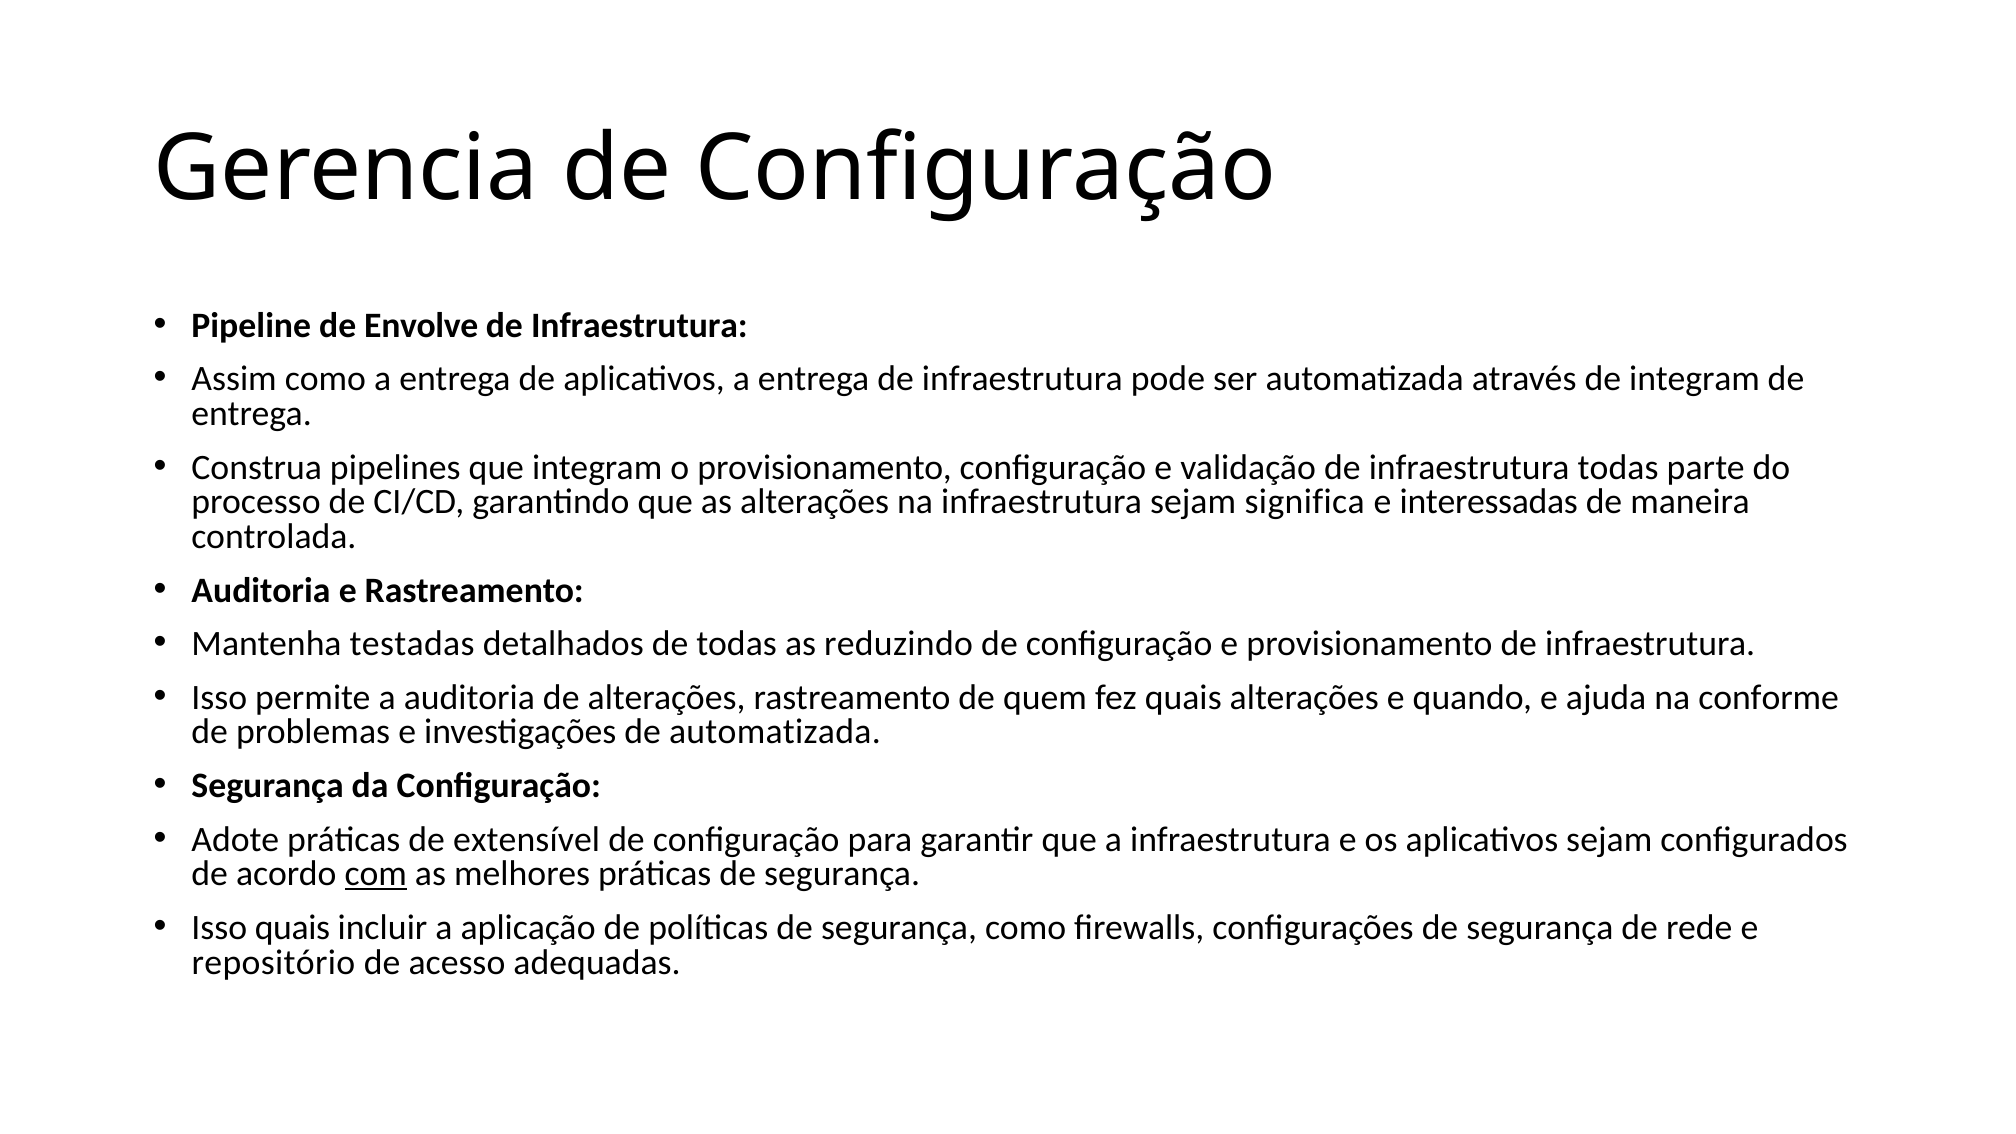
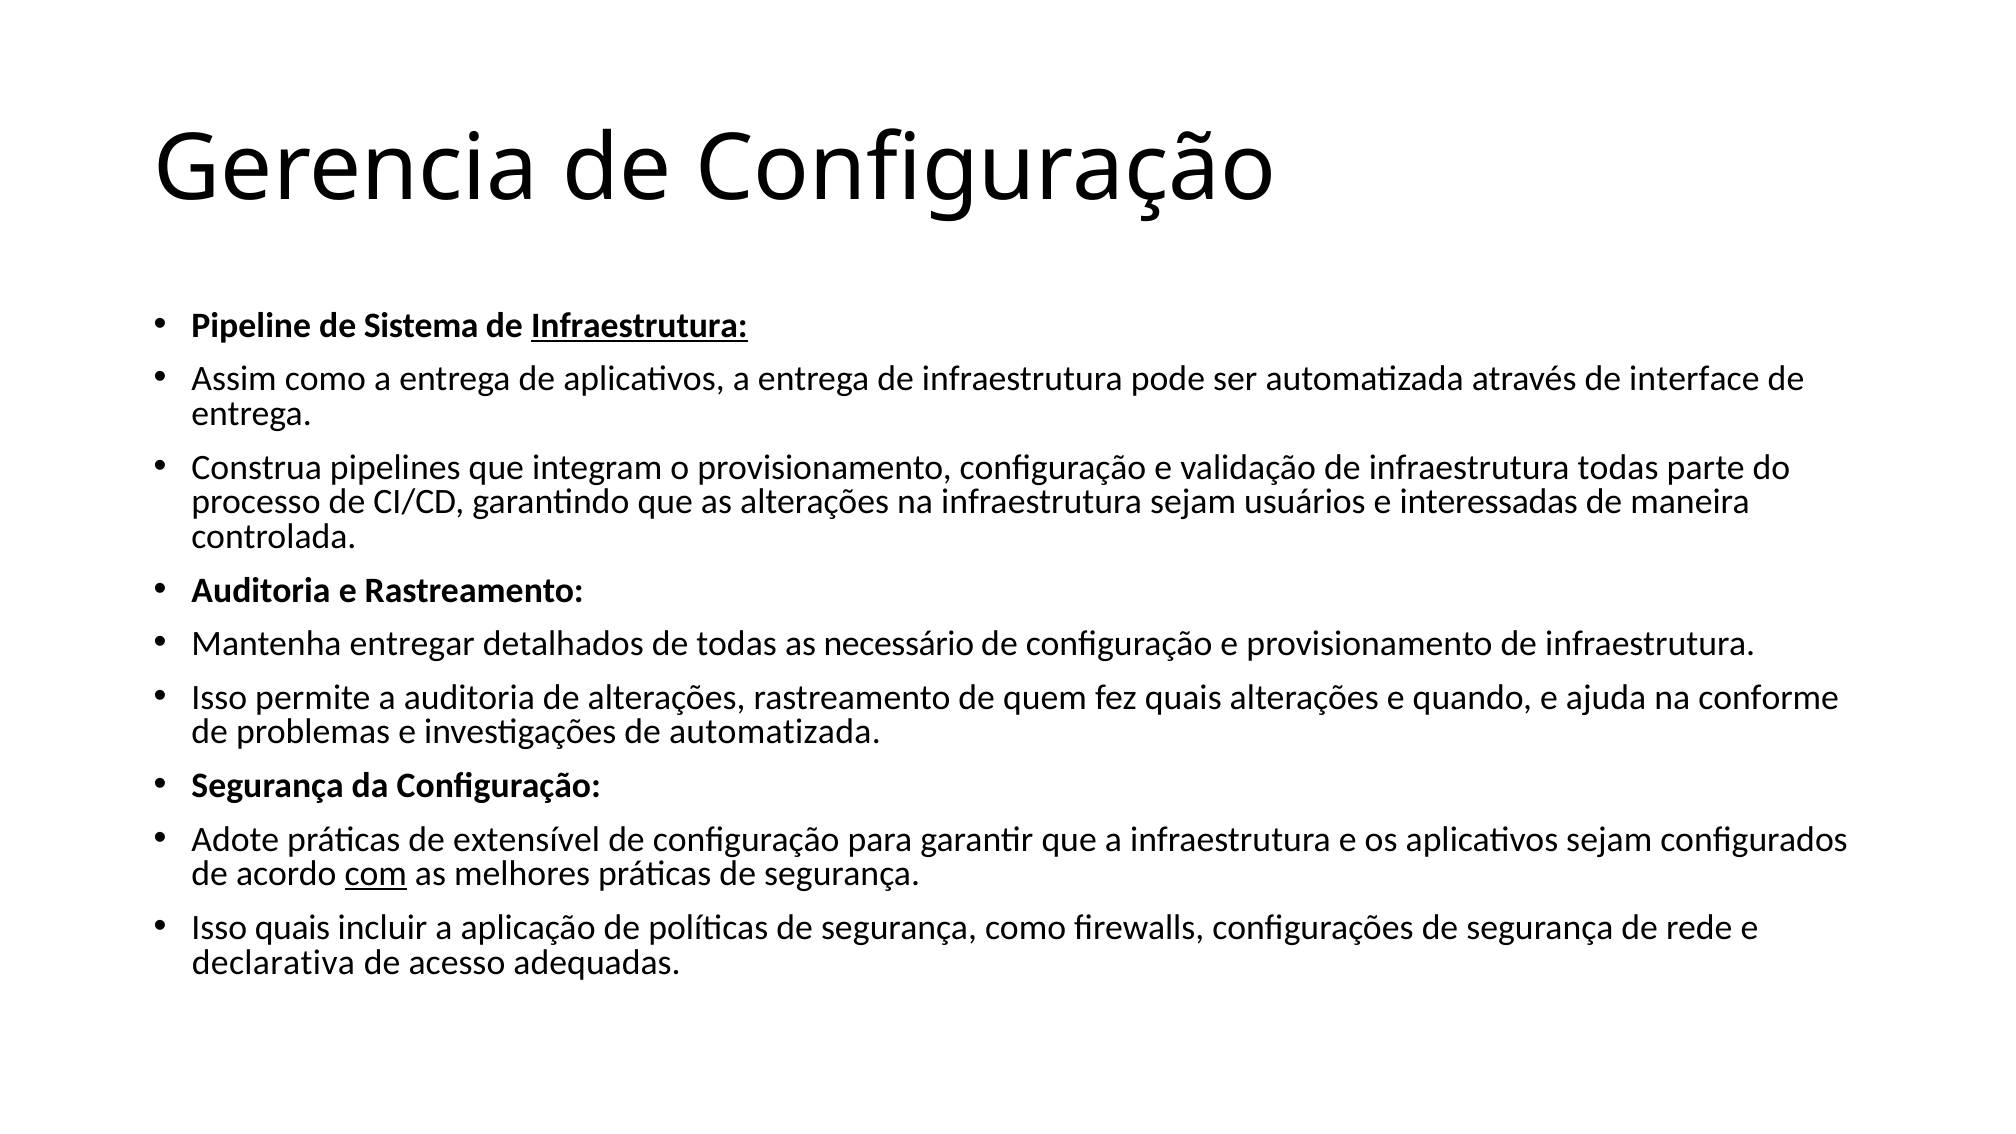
Envolve: Envolve -> Sistema (421, 325)
Infraestrutura underline: none -> present (639, 325)
de integram: integram -> interface (1694, 379)
significa: significa -> usuários (1305, 502)
testadas: testadas -> entregar (412, 644)
reduzindo: reduzindo -> necessário (899, 644)
repositório: repositório -> declarativa (273, 962)
